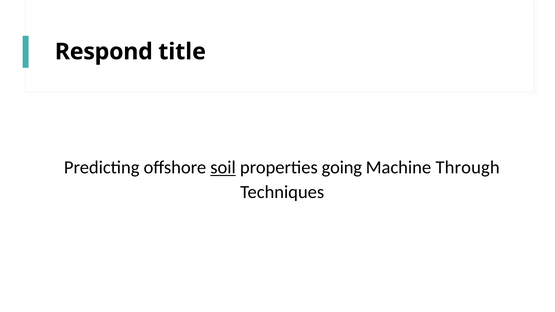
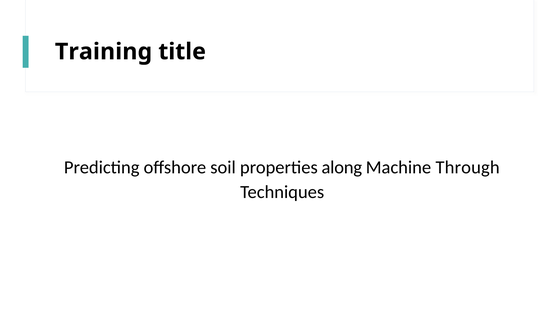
Respond: Respond -> Training (104, 52)
soil underline: present -> none (223, 168)
going: going -> along (342, 168)
